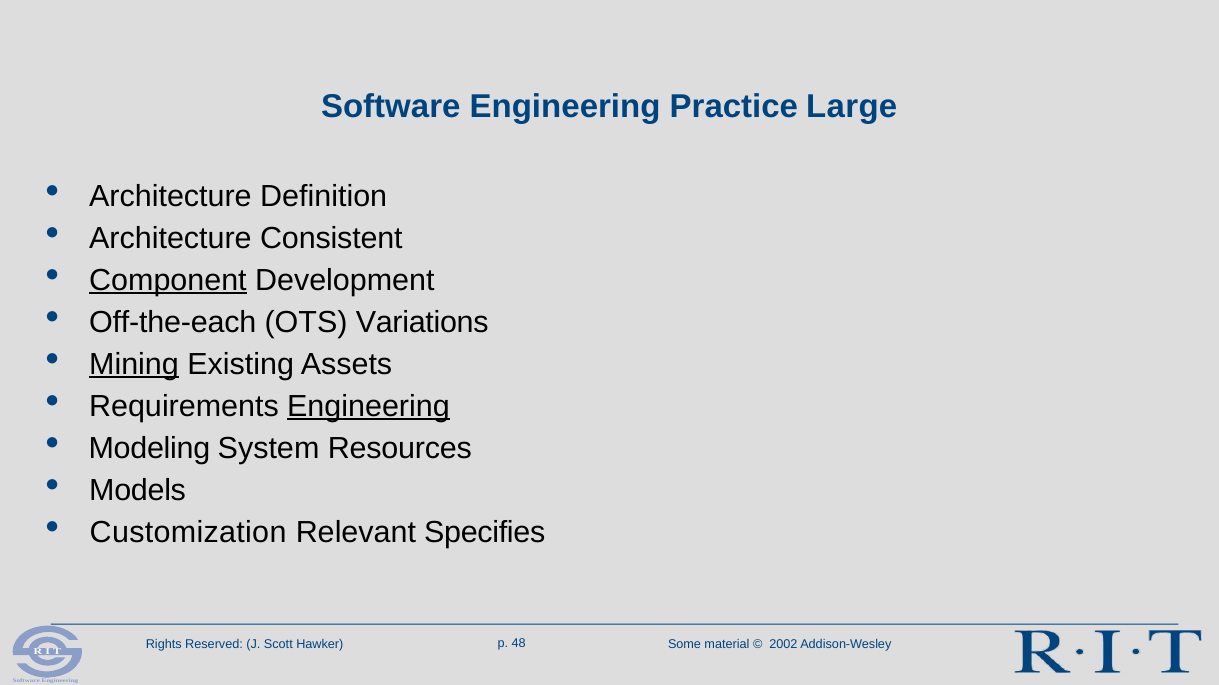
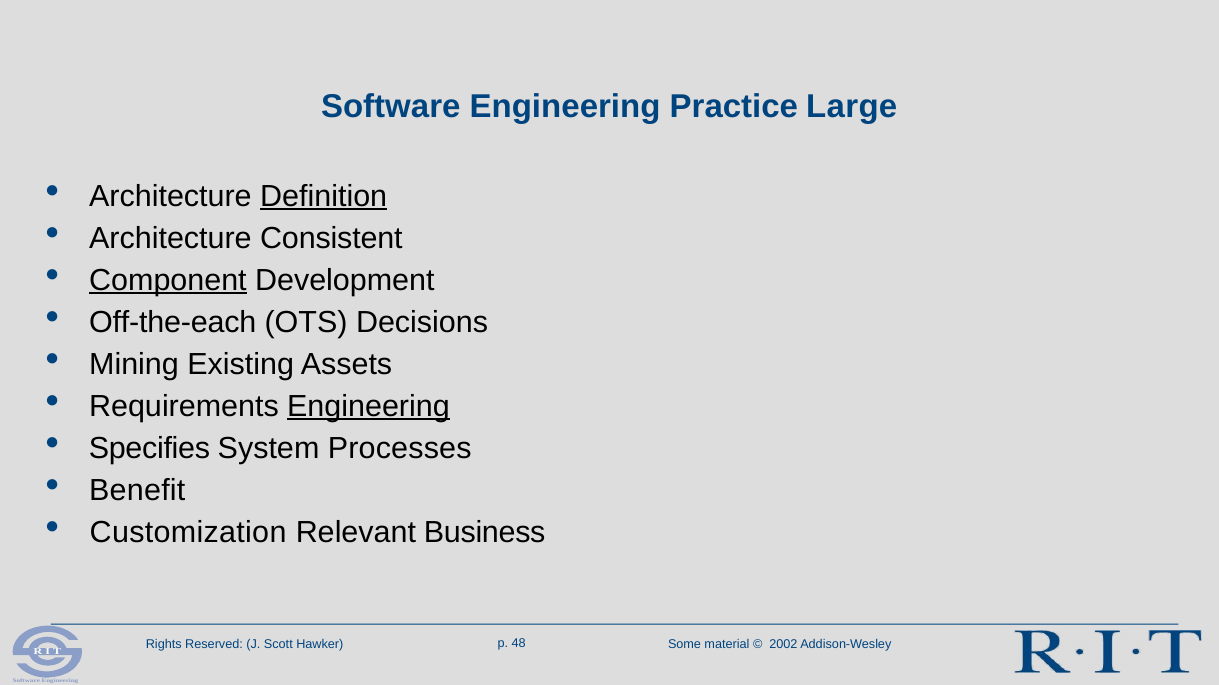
Definition underline: none -> present (324, 196)
Variations: Variations -> Decisions (422, 322)
Mining underline: present -> none (134, 364)
Modeling: Modeling -> Specifies (149, 449)
Resources: Resources -> Processes (400, 449)
Models: Models -> Benefit (137, 491)
Specifies: Specifies -> Business (485, 533)
